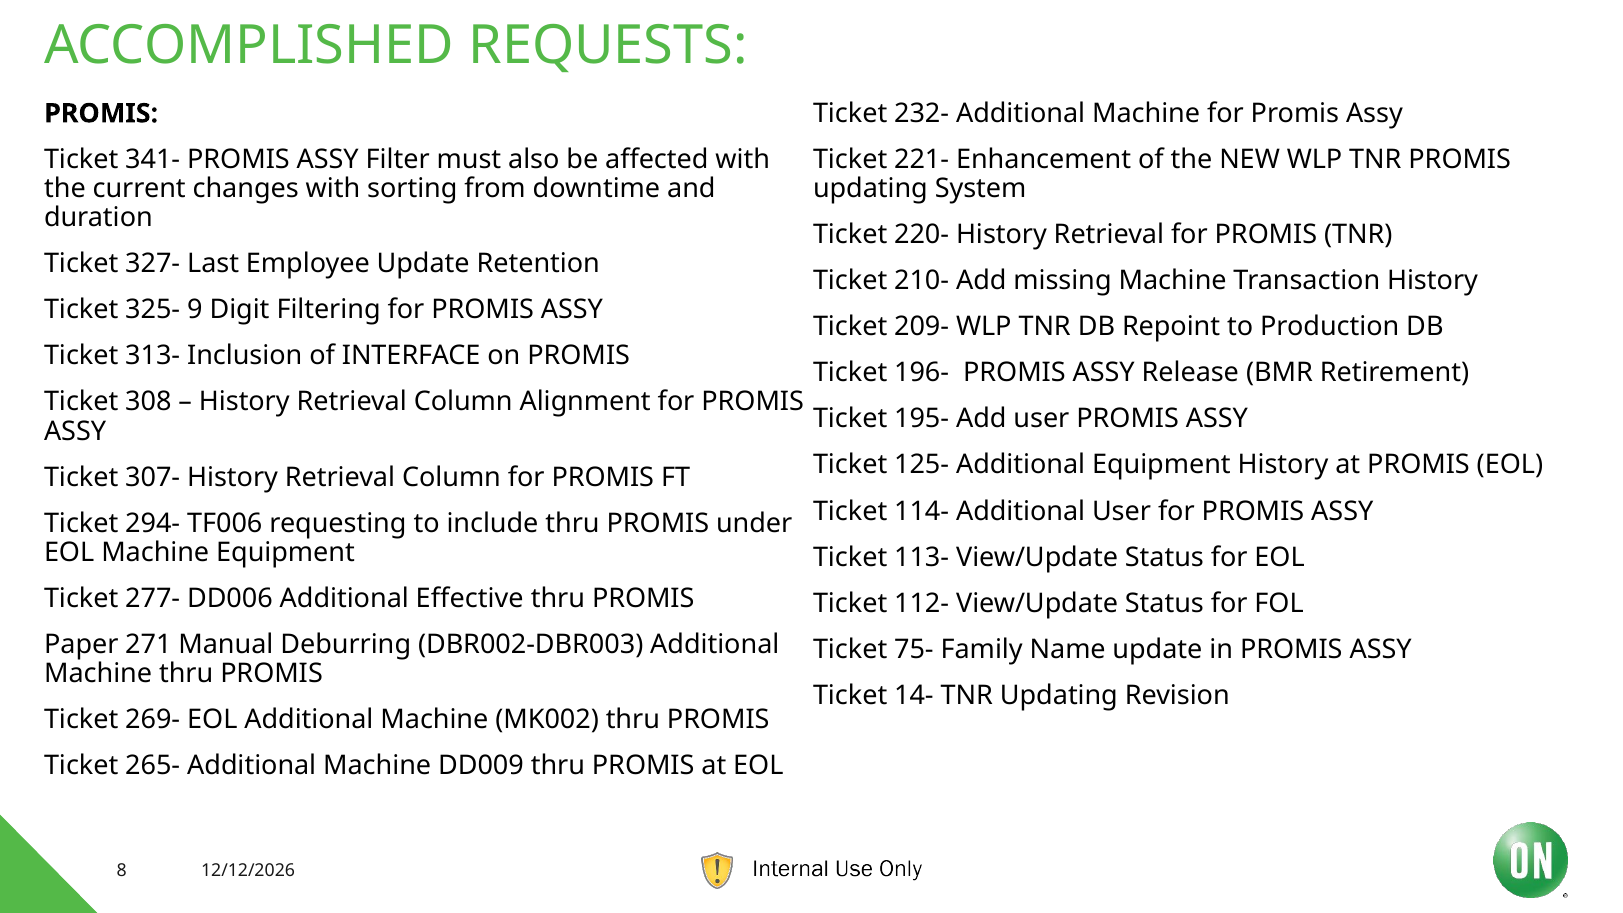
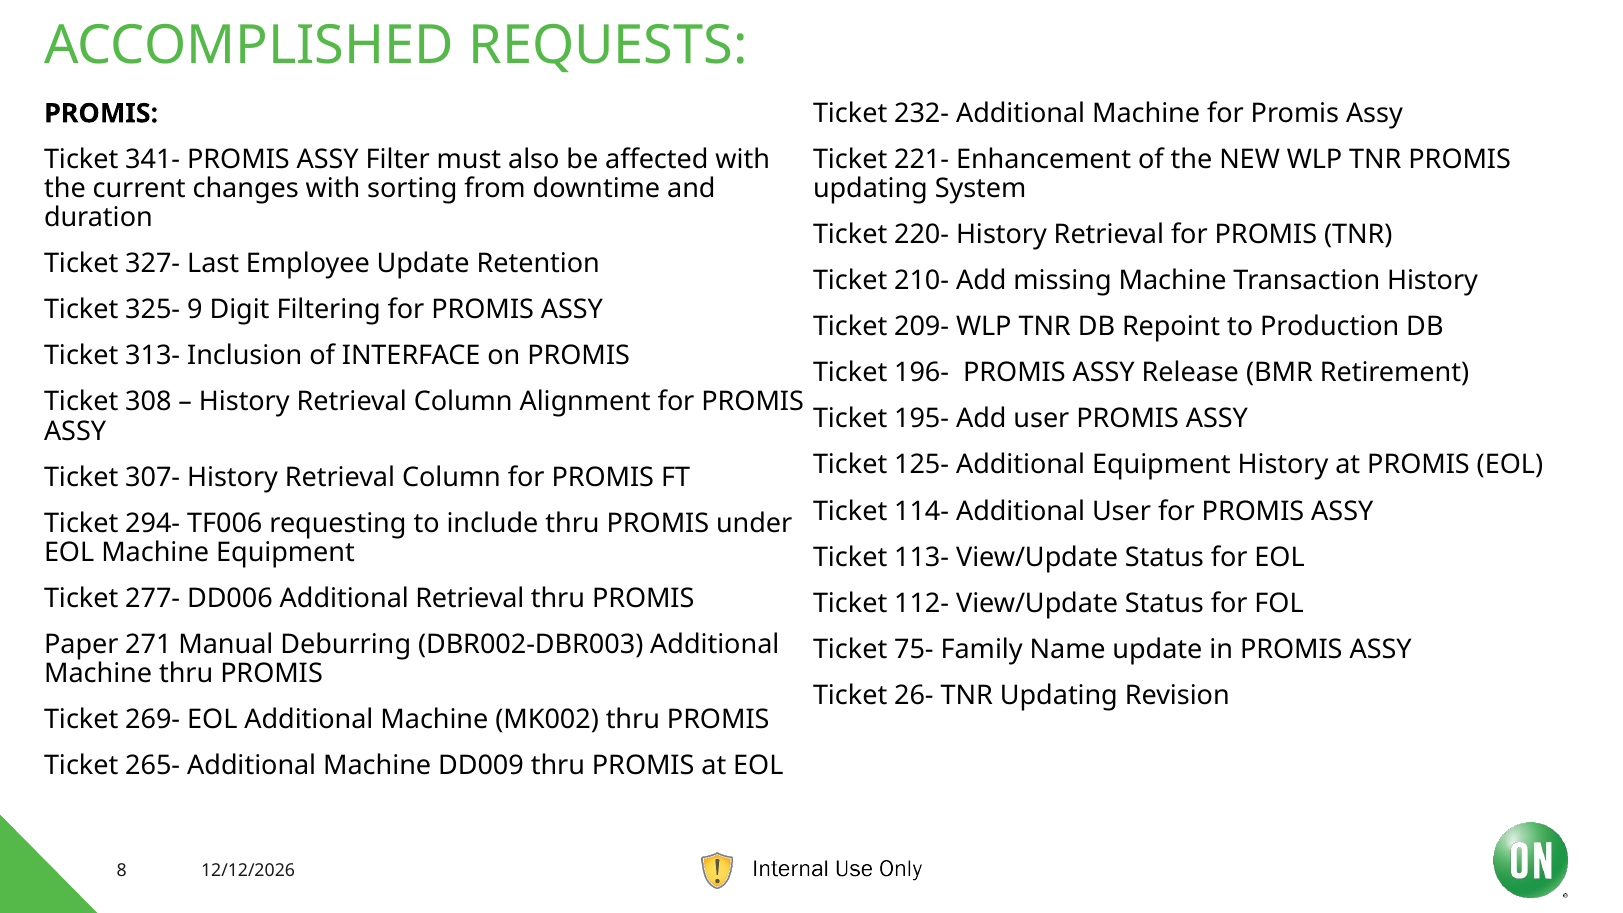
Additional Effective: Effective -> Retrieval (470, 598)
14-: 14- -> 26- (914, 695)
